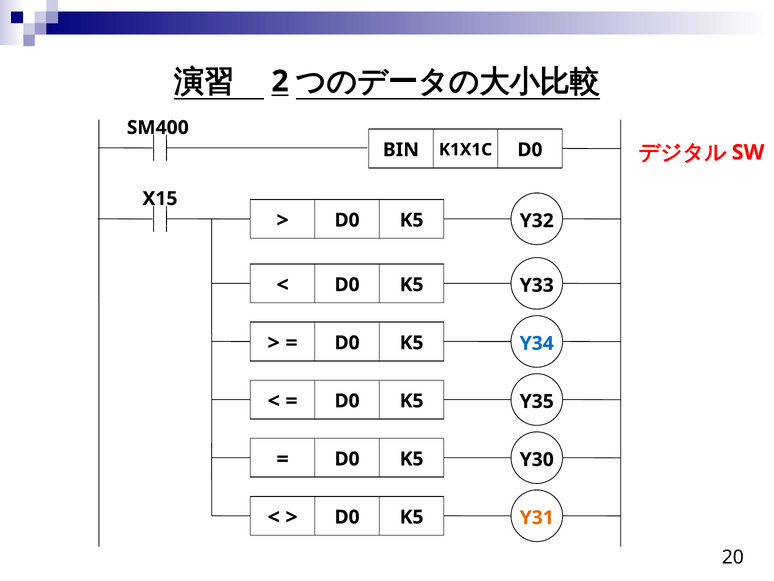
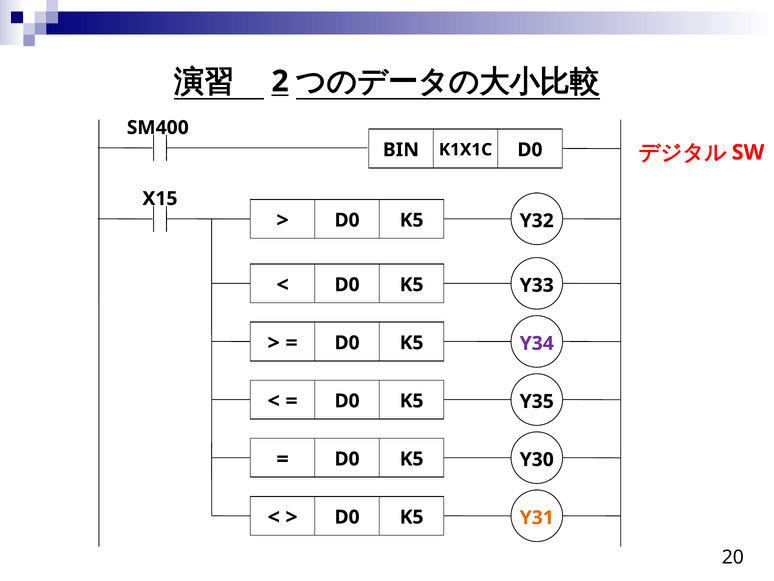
Y34 colour: blue -> purple (537, 343)
